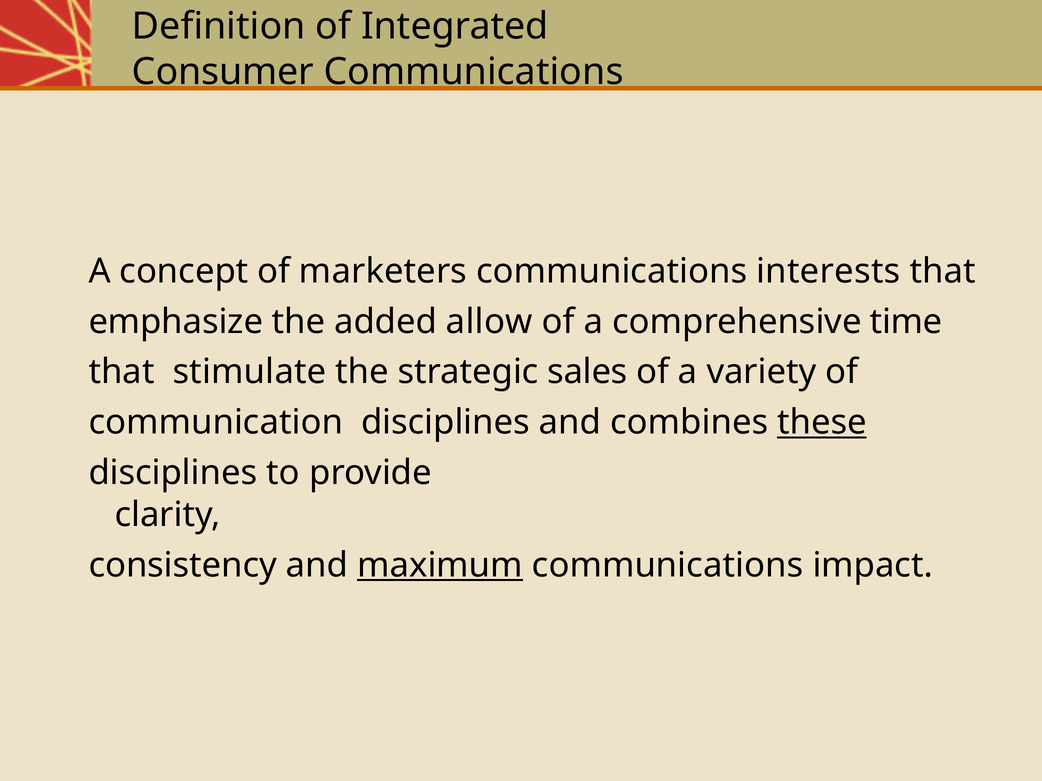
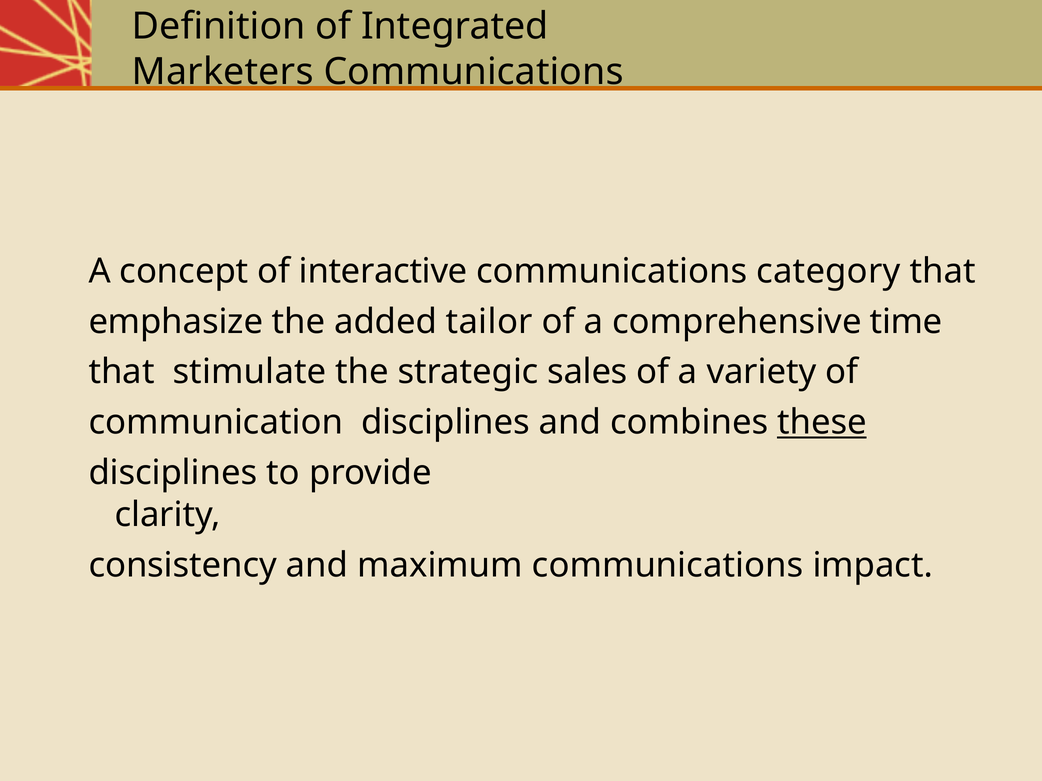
Consumer: Consumer -> Marketers (223, 72)
marketers: marketers -> interactive (383, 271)
interests: interests -> category (828, 271)
allow: allow -> tailor (489, 322)
maximum underline: present -> none (440, 566)
